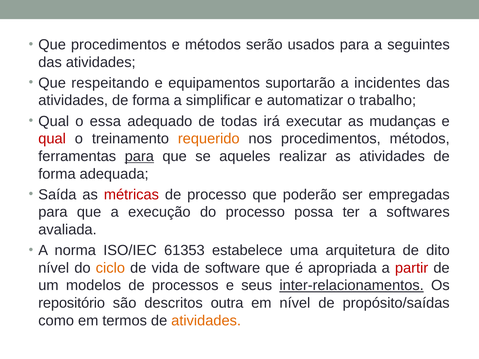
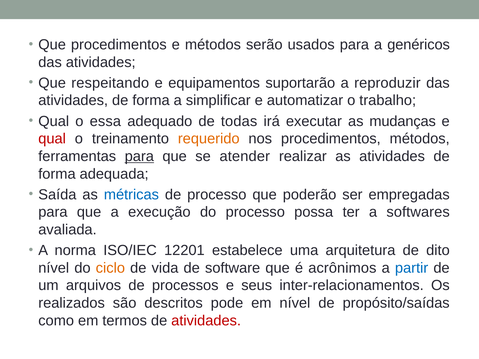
seguintes: seguintes -> genéricos (419, 45)
incidentes: incidentes -> reproduzir (387, 83)
aqueles: aqueles -> atender (245, 156)
métricas colour: red -> blue (131, 195)
61353: 61353 -> 12201 (184, 251)
apropriada: apropriada -> acrônimos (342, 268)
partir colour: red -> blue (412, 268)
modelos: modelos -> arquivos (94, 286)
inter-relacionamentos underline: present -> none (352, 286)
repositório: repositório -> realizados (72, 303)
outra: outra -> pode (227, 303)
atividades colour: orange -> red (206, 321)
